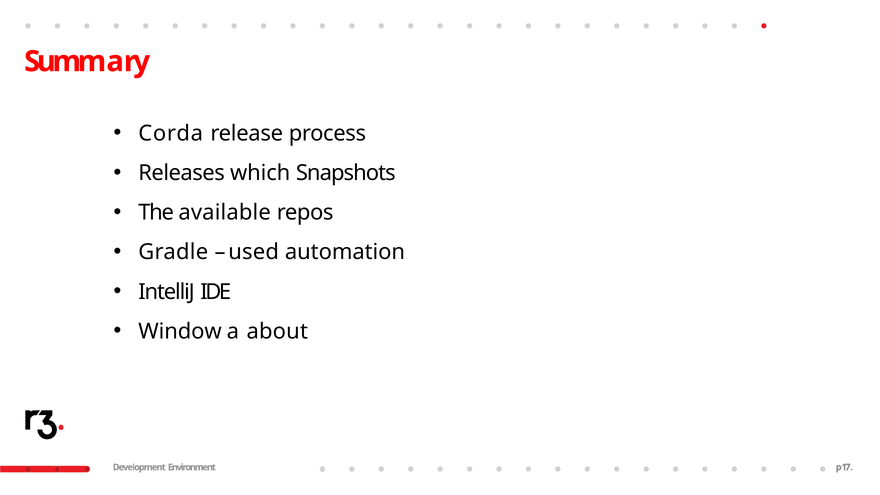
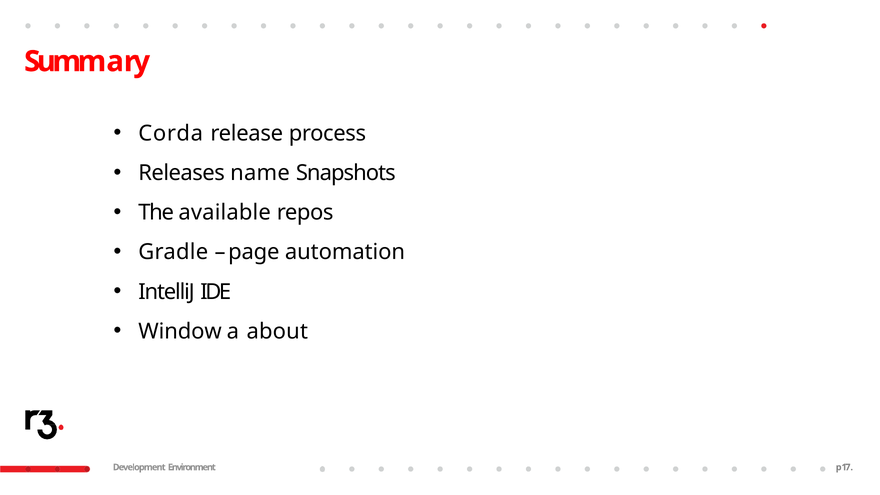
which: which -> name (260, 173)
used: used -> page (254, 252)
